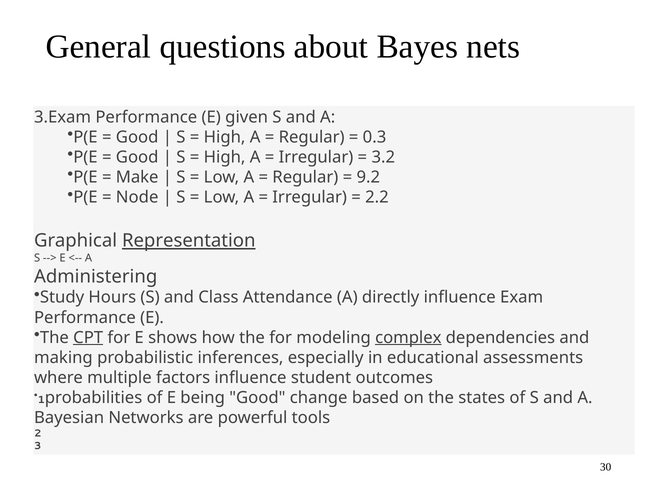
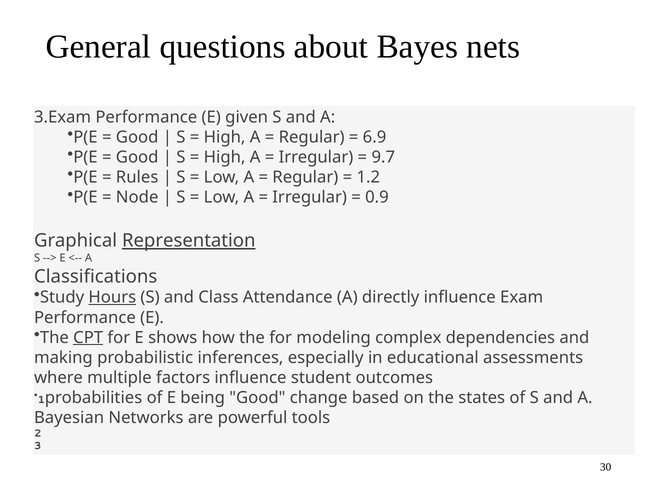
0.3: 0.3 -> 6.9 (375, 137)
3.2: 3.2 -> 9.7 (383, 157)
Make: Make -> Rules (137, 177)
9.2: 9.2 -> 1.2 (368, 177)
2.2: 2.2 -> 0.9 (377, 197)
Administering: Administering -> Classifications (96, 276)
Hours underline: none -> present (112, 297)
complex underline: present -> none (408, 338)
